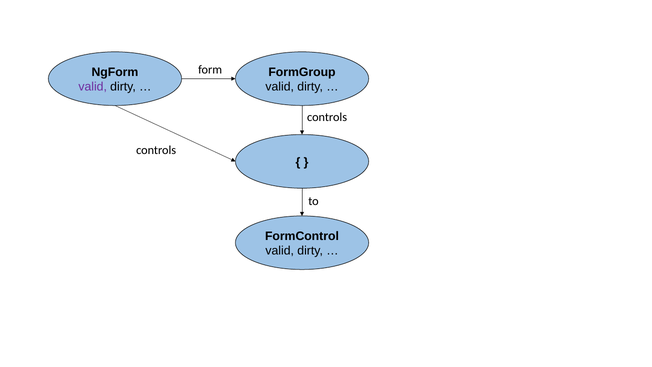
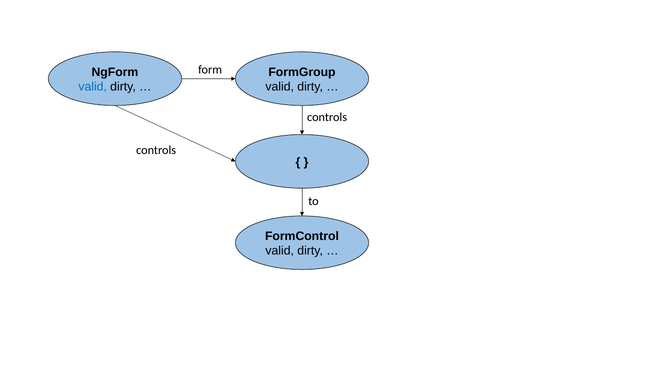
valid colour: purple -> blue (93, 87)
